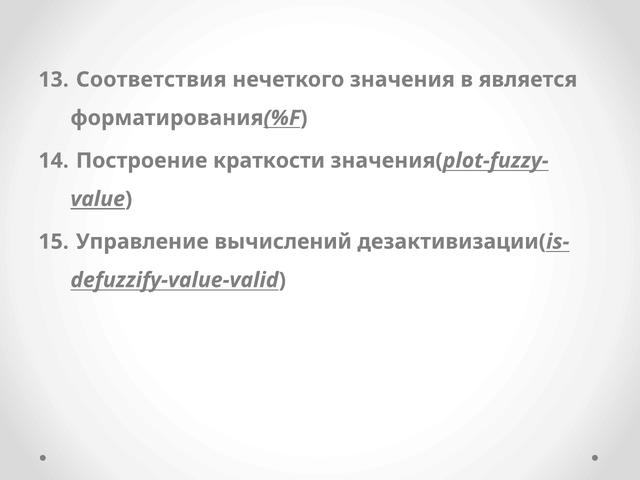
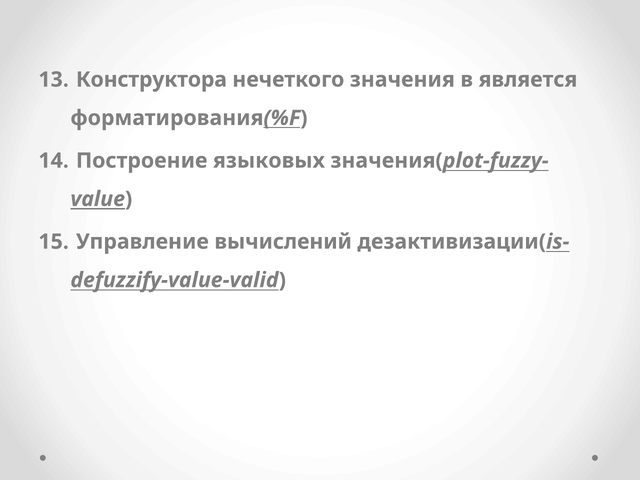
Соответствия: Соответствия -> Конструктора (151, 80)
краткости: краткости -> языковых (269, 161)
